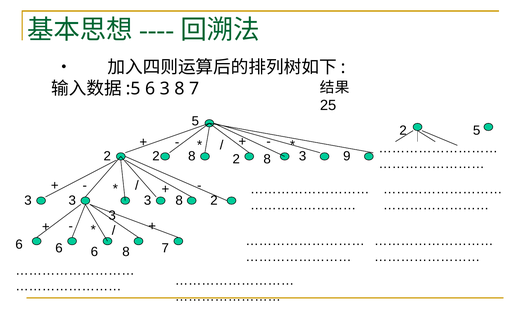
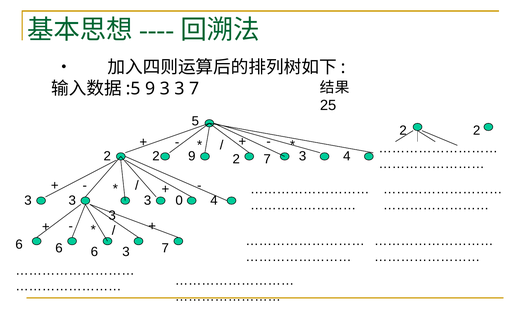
6: 6 -> 9 (150, 89)
8: 8 -> 3 (179, 89)
5: 5 -> 2 (477, 130)
8: 8 -> 9 (192, 156)
8: 8 -> 7 (267, 159)
9: 9 -> 4 (347, 156)
8: 8 -> 0 (179, 200)
2: 2 -> 4 (214, 200)
6 8: 8 -> 3 (126, 252)
